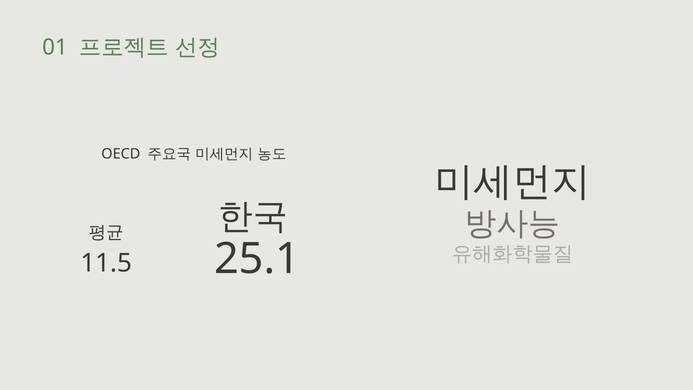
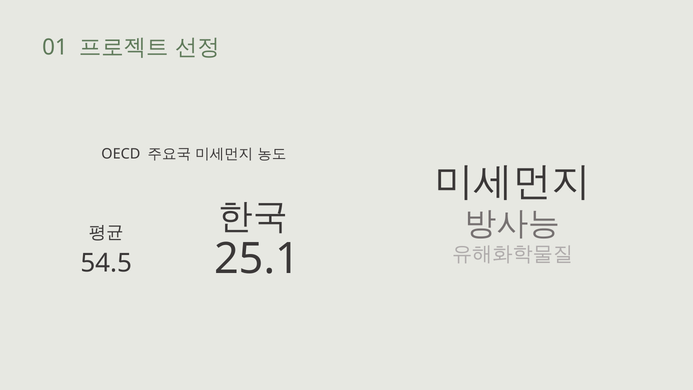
11.5: 11.5 -> 54.5 (106, 263)
